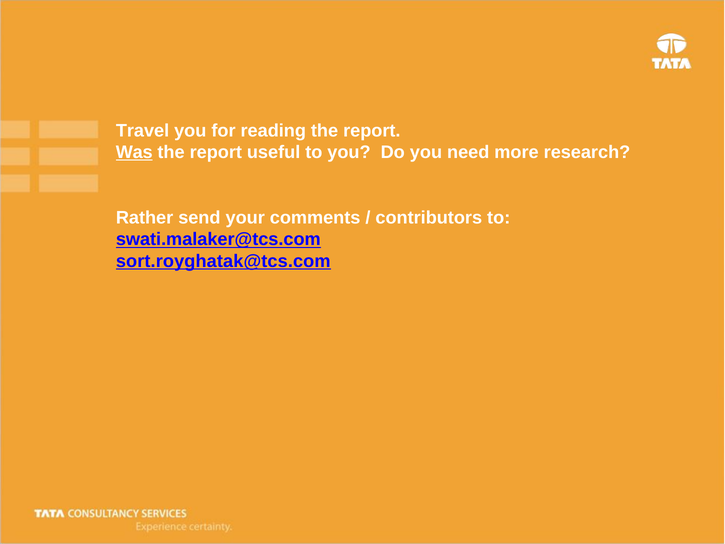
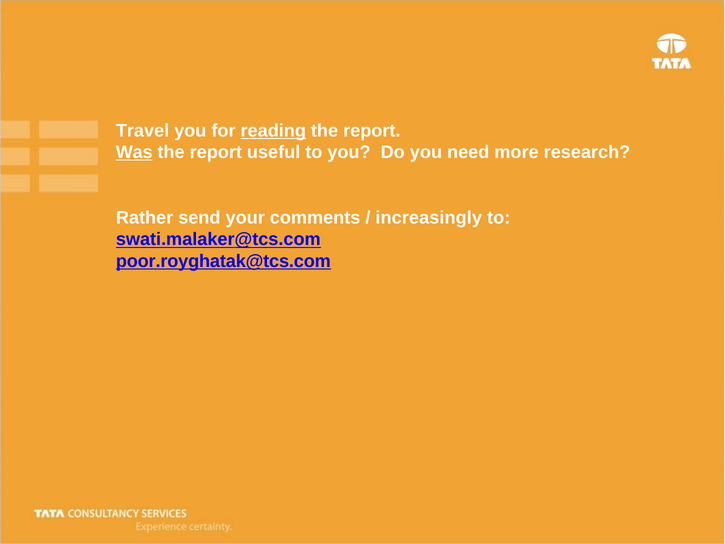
reading underline: none -> present (273, 130)
contributors: contributors -> increasingly (429, 217)
sort.royghatak@tcs.com: sort.royghatak@tcs.com -> poor.royghatak@tcs.com (223, 261)
